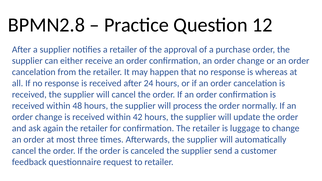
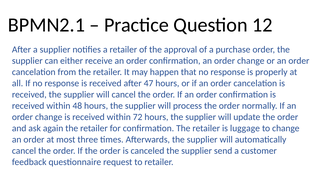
BPMN2.8: BPMN2.8 -> BPMN2.1 (46, 25)
whereas: whereas -> properly (271, 72)
24: 24 -> 47 (149, 83)
42: 42 -> 72 (138, 117)
